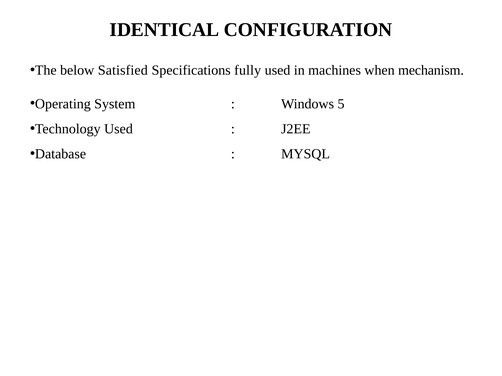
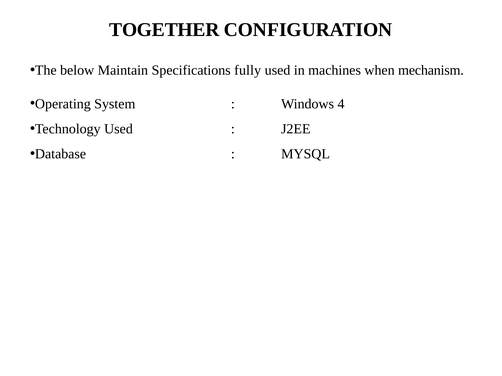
IDENTICAL: IDENTICAL -> TOGETHER (164, 30)
Satisfied: Satisfied -> Maintain (123, 70)
5: 5 -> 4 (341, 104)
